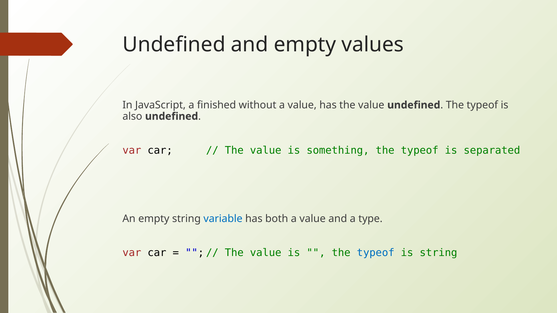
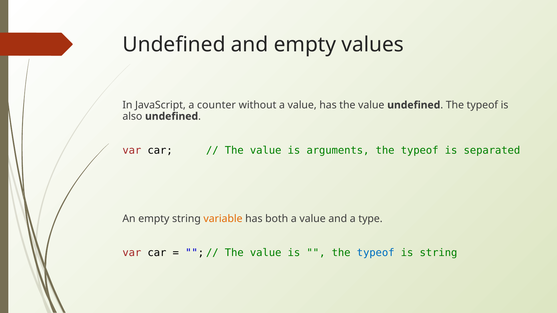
finished: finished -> counter (216, 105)
something: something -> arguments (338, 151)
variable colour: blue -> orange (223, 219)
